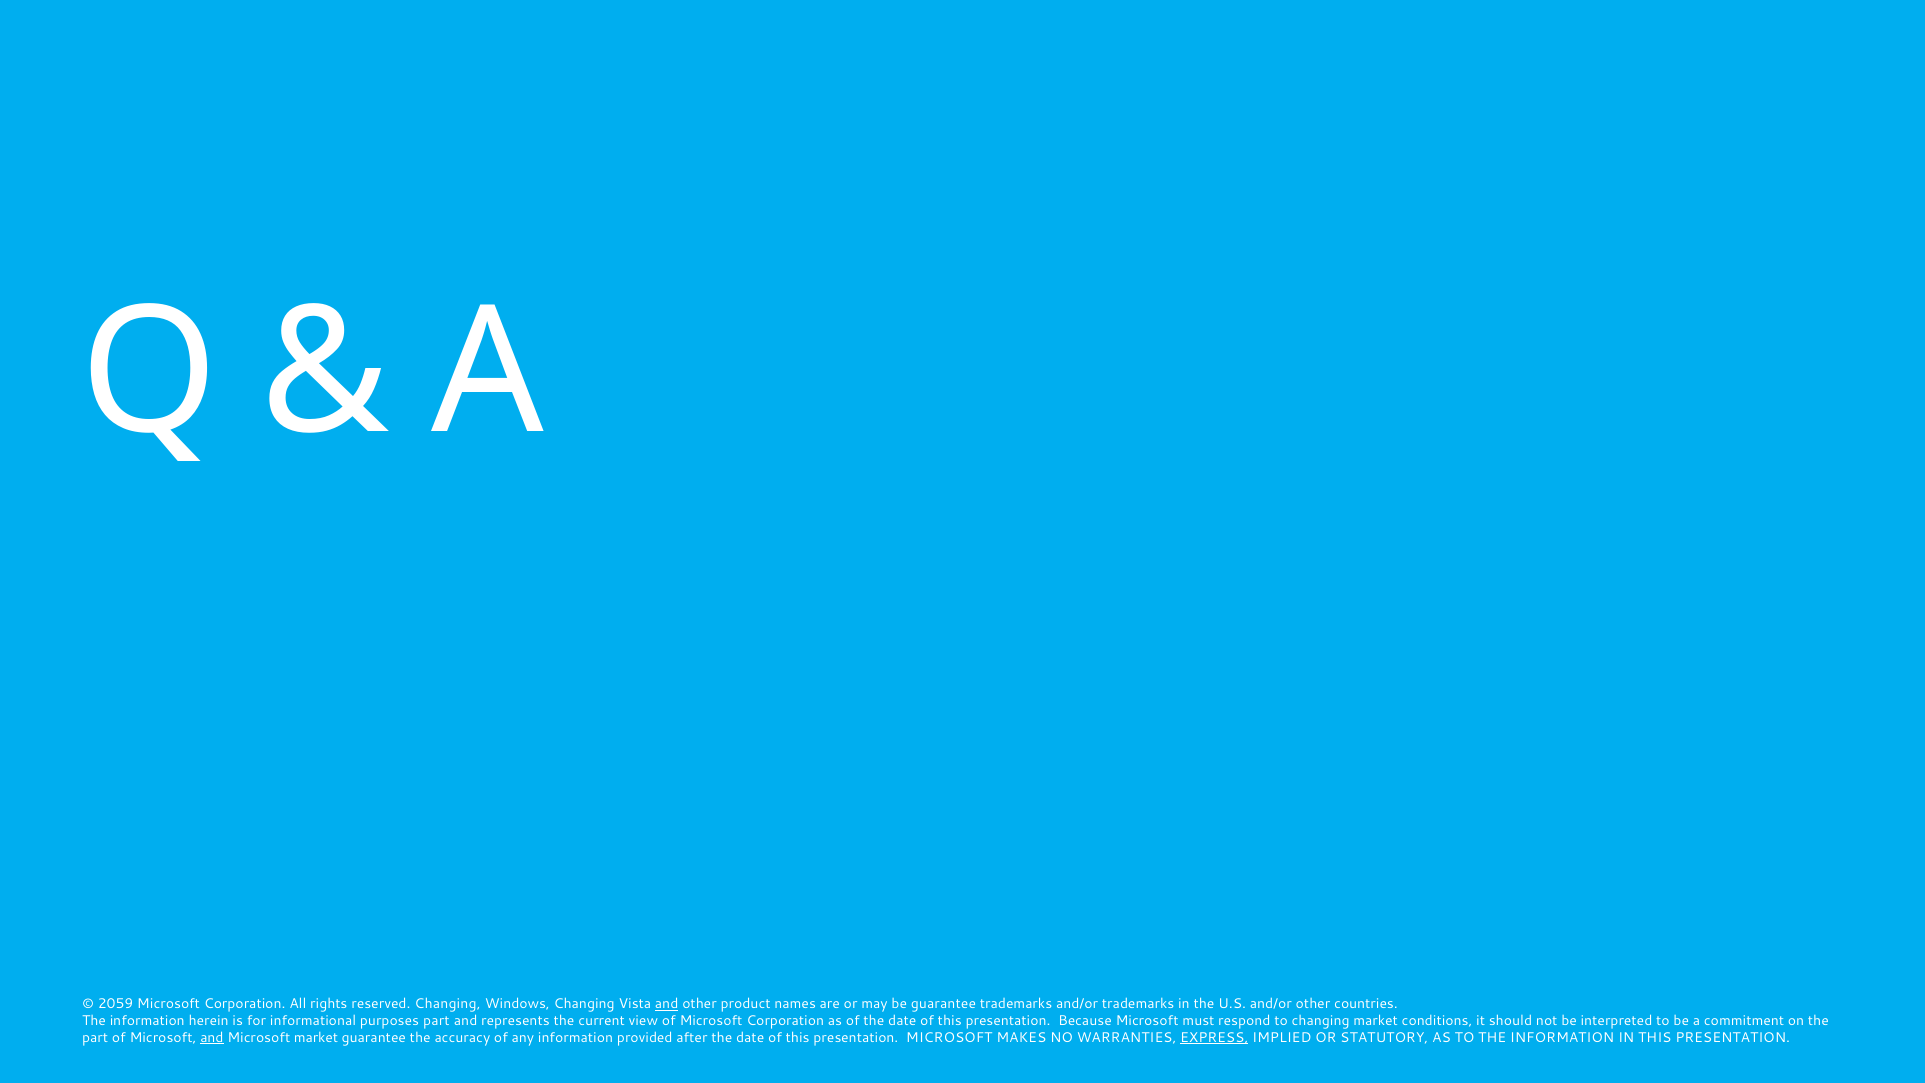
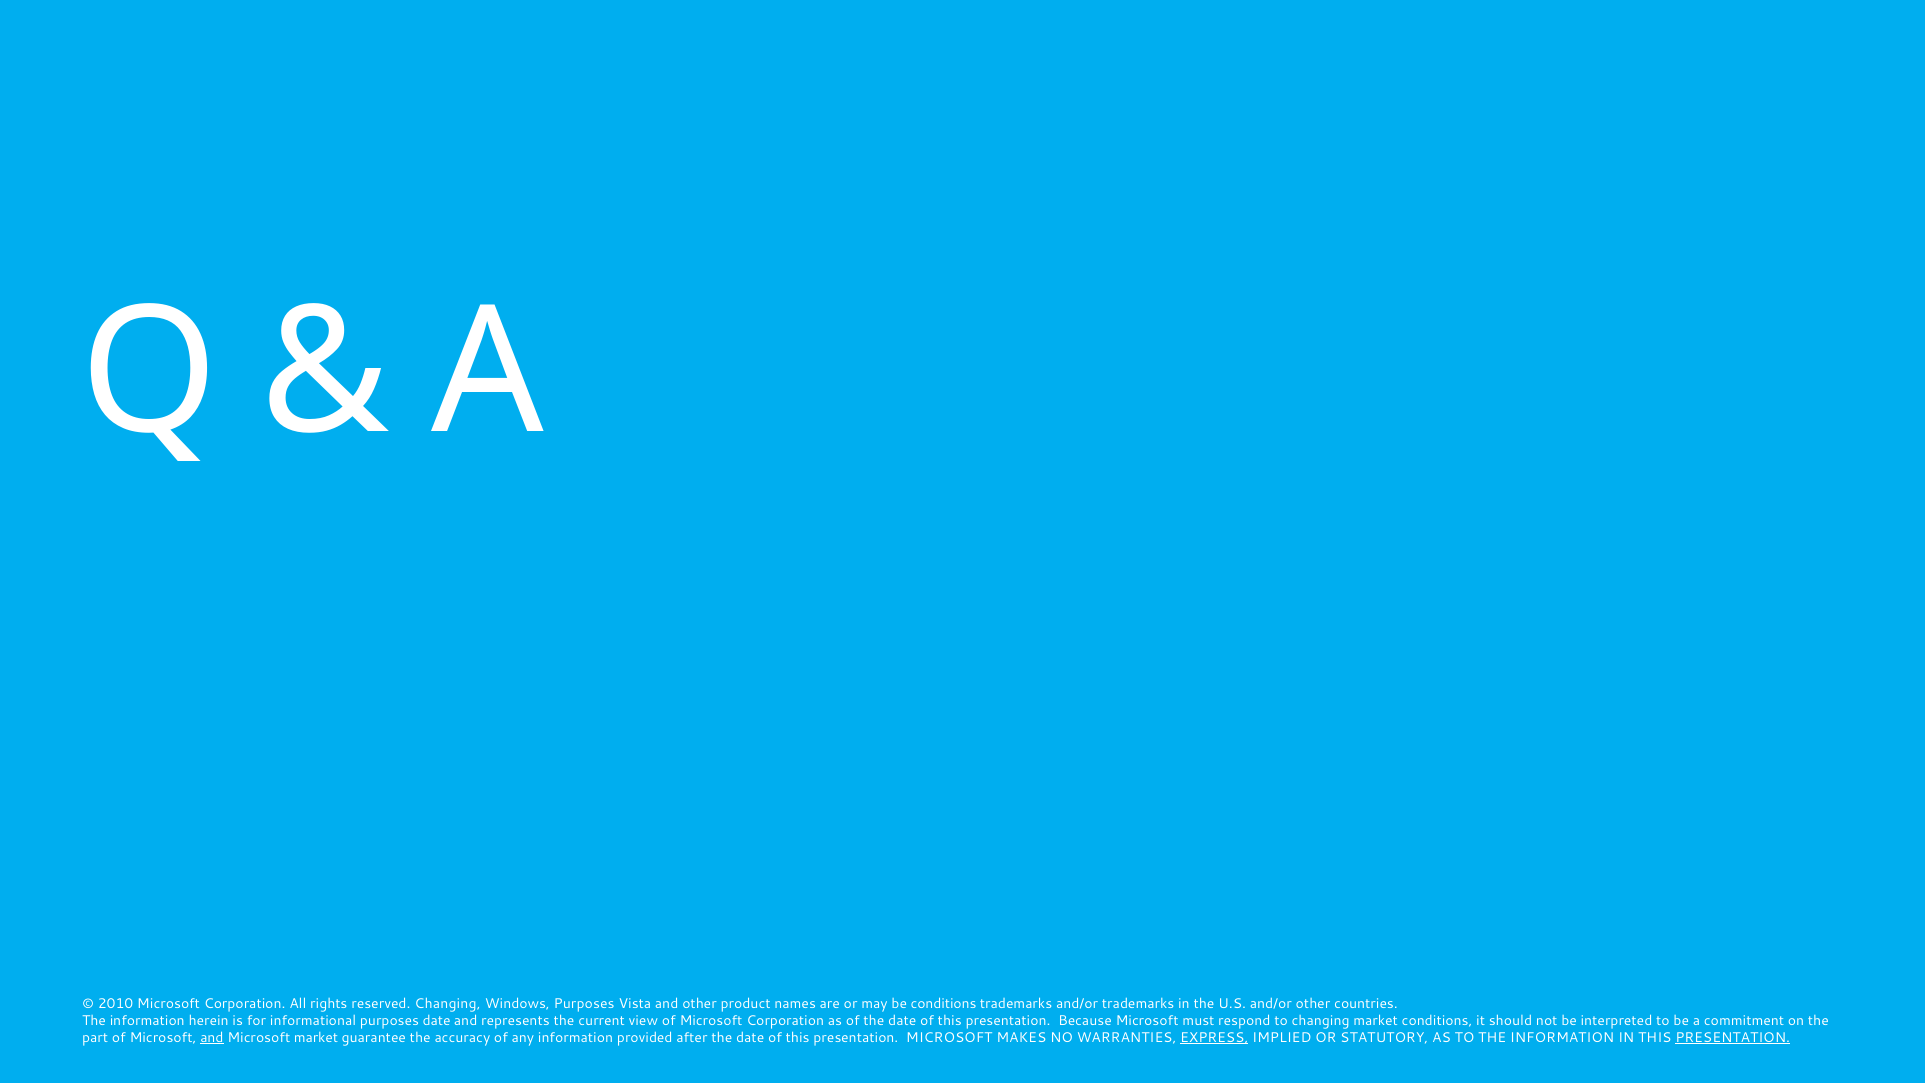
2059: 2059 -> 2010 (116, 1004)
Windows Changing: Changing -> Purposes (584, 1004)
and underline: present -> none (667, 1004)
be guarantee: guarantee -> conditions (944, 1004)
purposes part: part -> date (437, 1021)
PRESENTATION underline: none -> present (1733, 1038)
